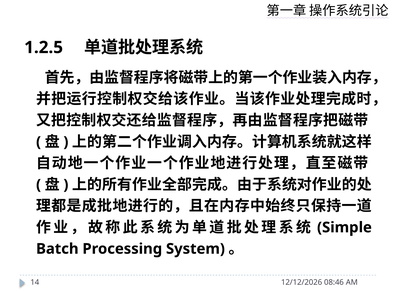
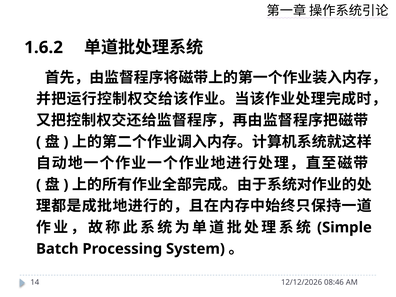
1.2.5: 1.2.5 -> 1.6.2 (44, 47)
